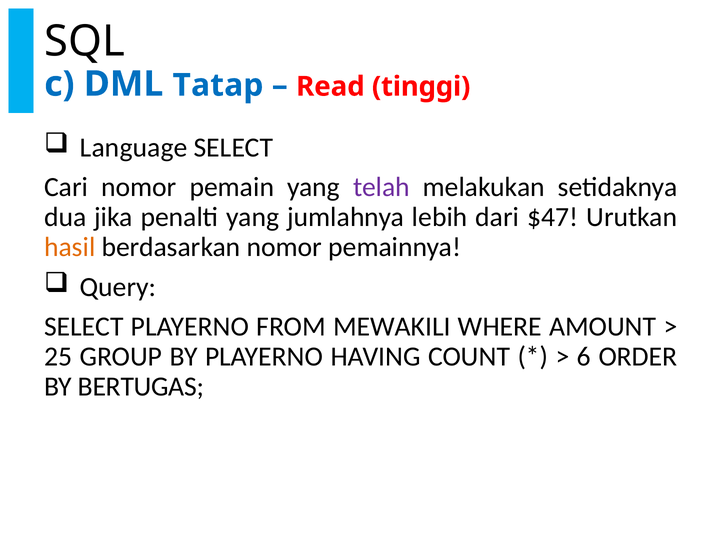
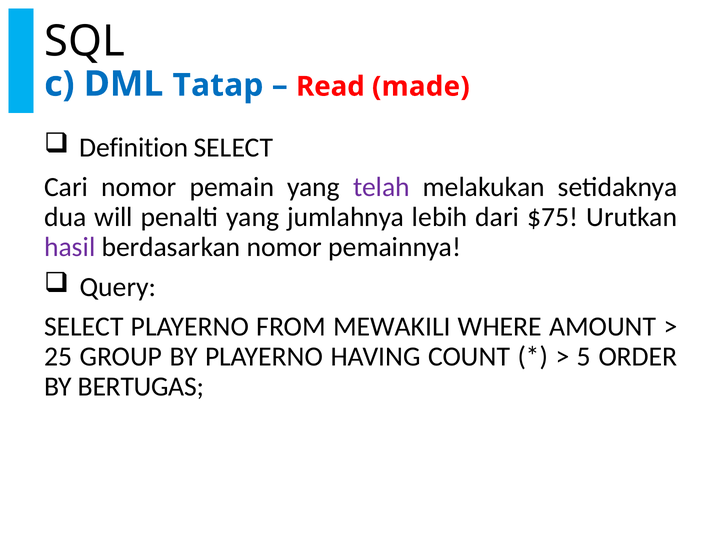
tinggi: tinggi -> made (421, 87)
Language: Language -> Definition (134, 148)
jika: jika -> will (114, 217)
$47: $47 -> $75 (553, 217)
hasil colour: orange -> purple (70, 247)
6: 6 -> 5 (584, 357)
